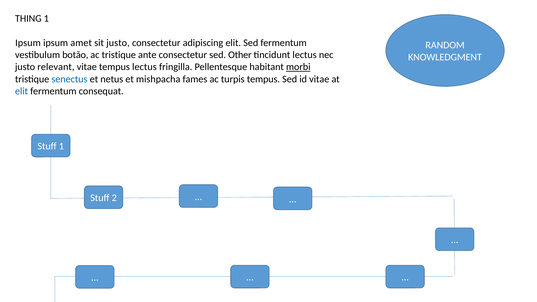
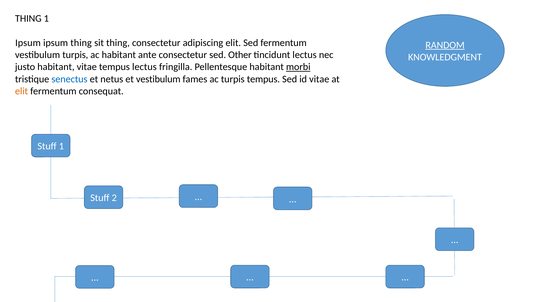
ipsum amet: amet -> thing (81, 43)
sit justo: justo -> thing (118, 43)
RANDOM underline: none -> present (445, 45)
vestibulum botão: botão -> turpis (75, 55)
ac tristique: tristique -> habitant (119, 55)
justo relevant: relevant -> habitant (56, 67)
et mishpacha: mishpacha -> vestibulum (158, 79)
elit colour: blue -> orange (22, 91)
